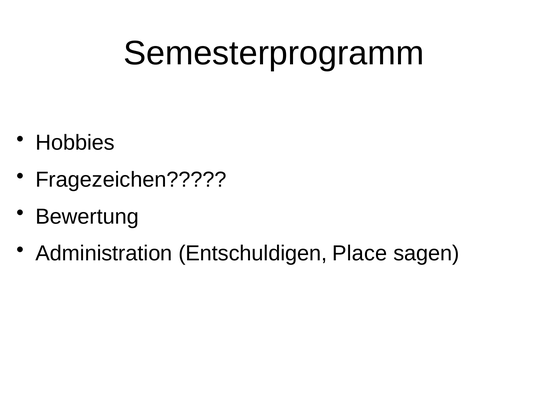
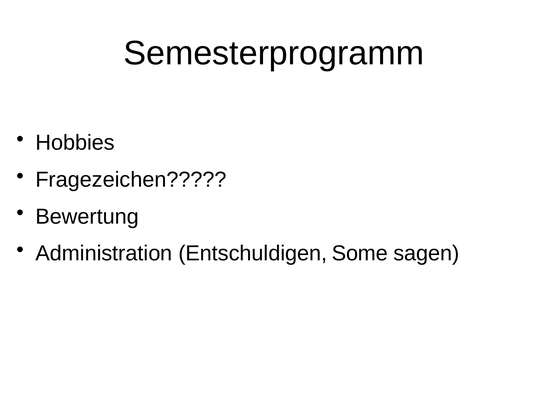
Place: Place -> Some (360, 253)
